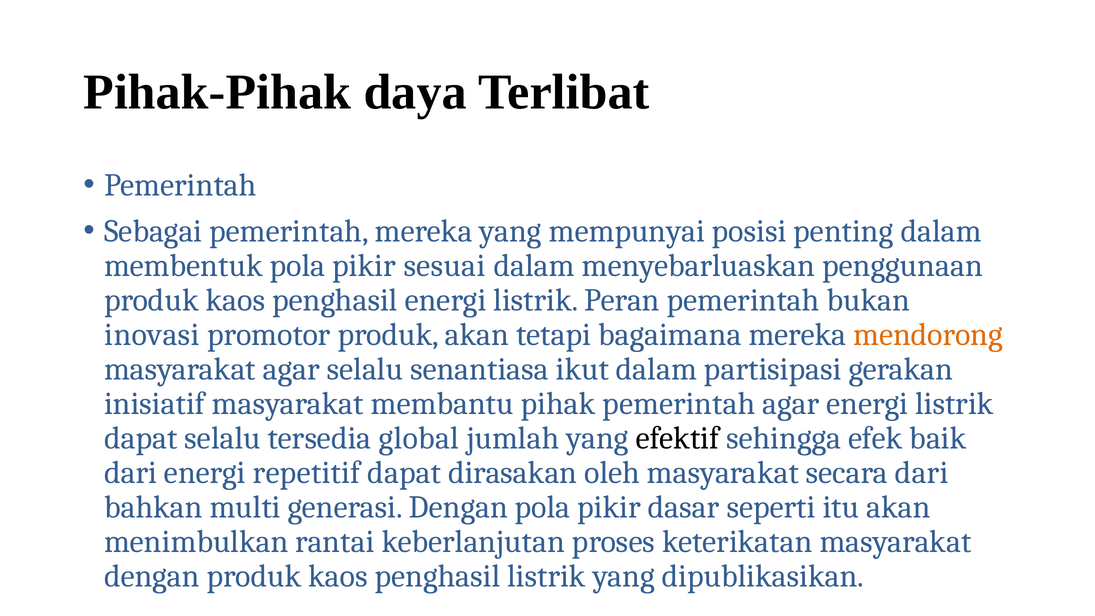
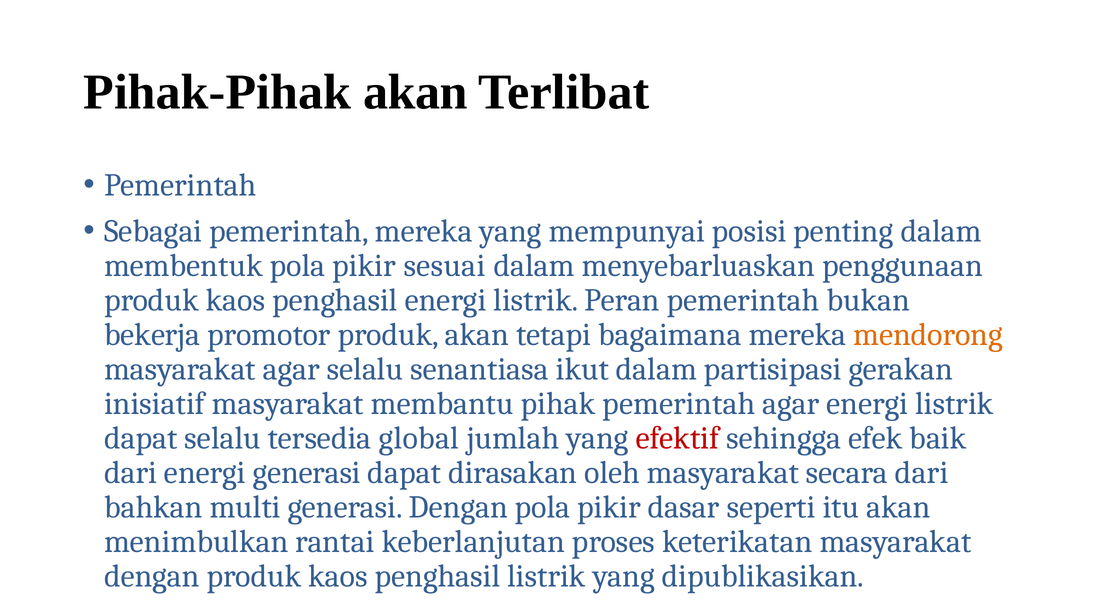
Pihak-Pihak daya: daya -> akan (415, 92)
inovasi: inovasi -> bekerja (152, 335)
efektif colour: black -> red (677, 438)
energi repetitif: repetitif -> generasi (307, 473)
